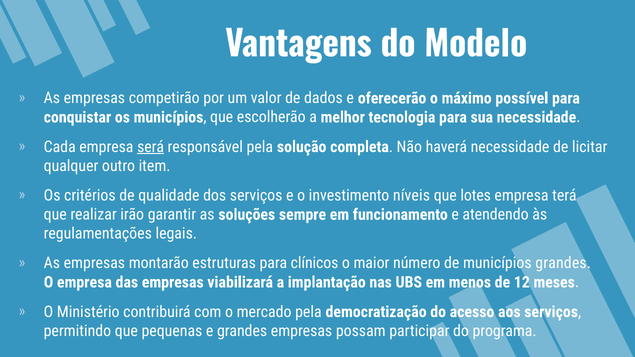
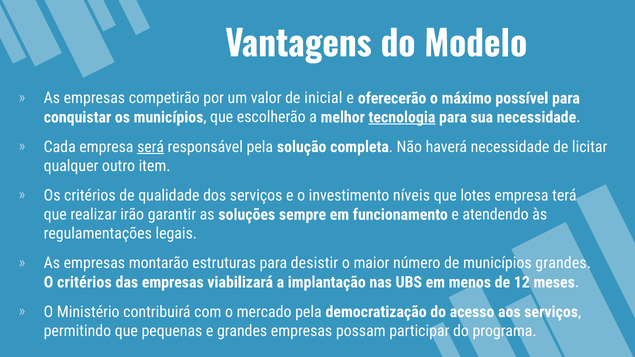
dados: dados -> inicial (323, 98)
tecnologia underline: none -> present (402, 117)
clínicos: clínicos -> desistir (314, 263)
O empresa: empresa -> critérios (84, 282)
